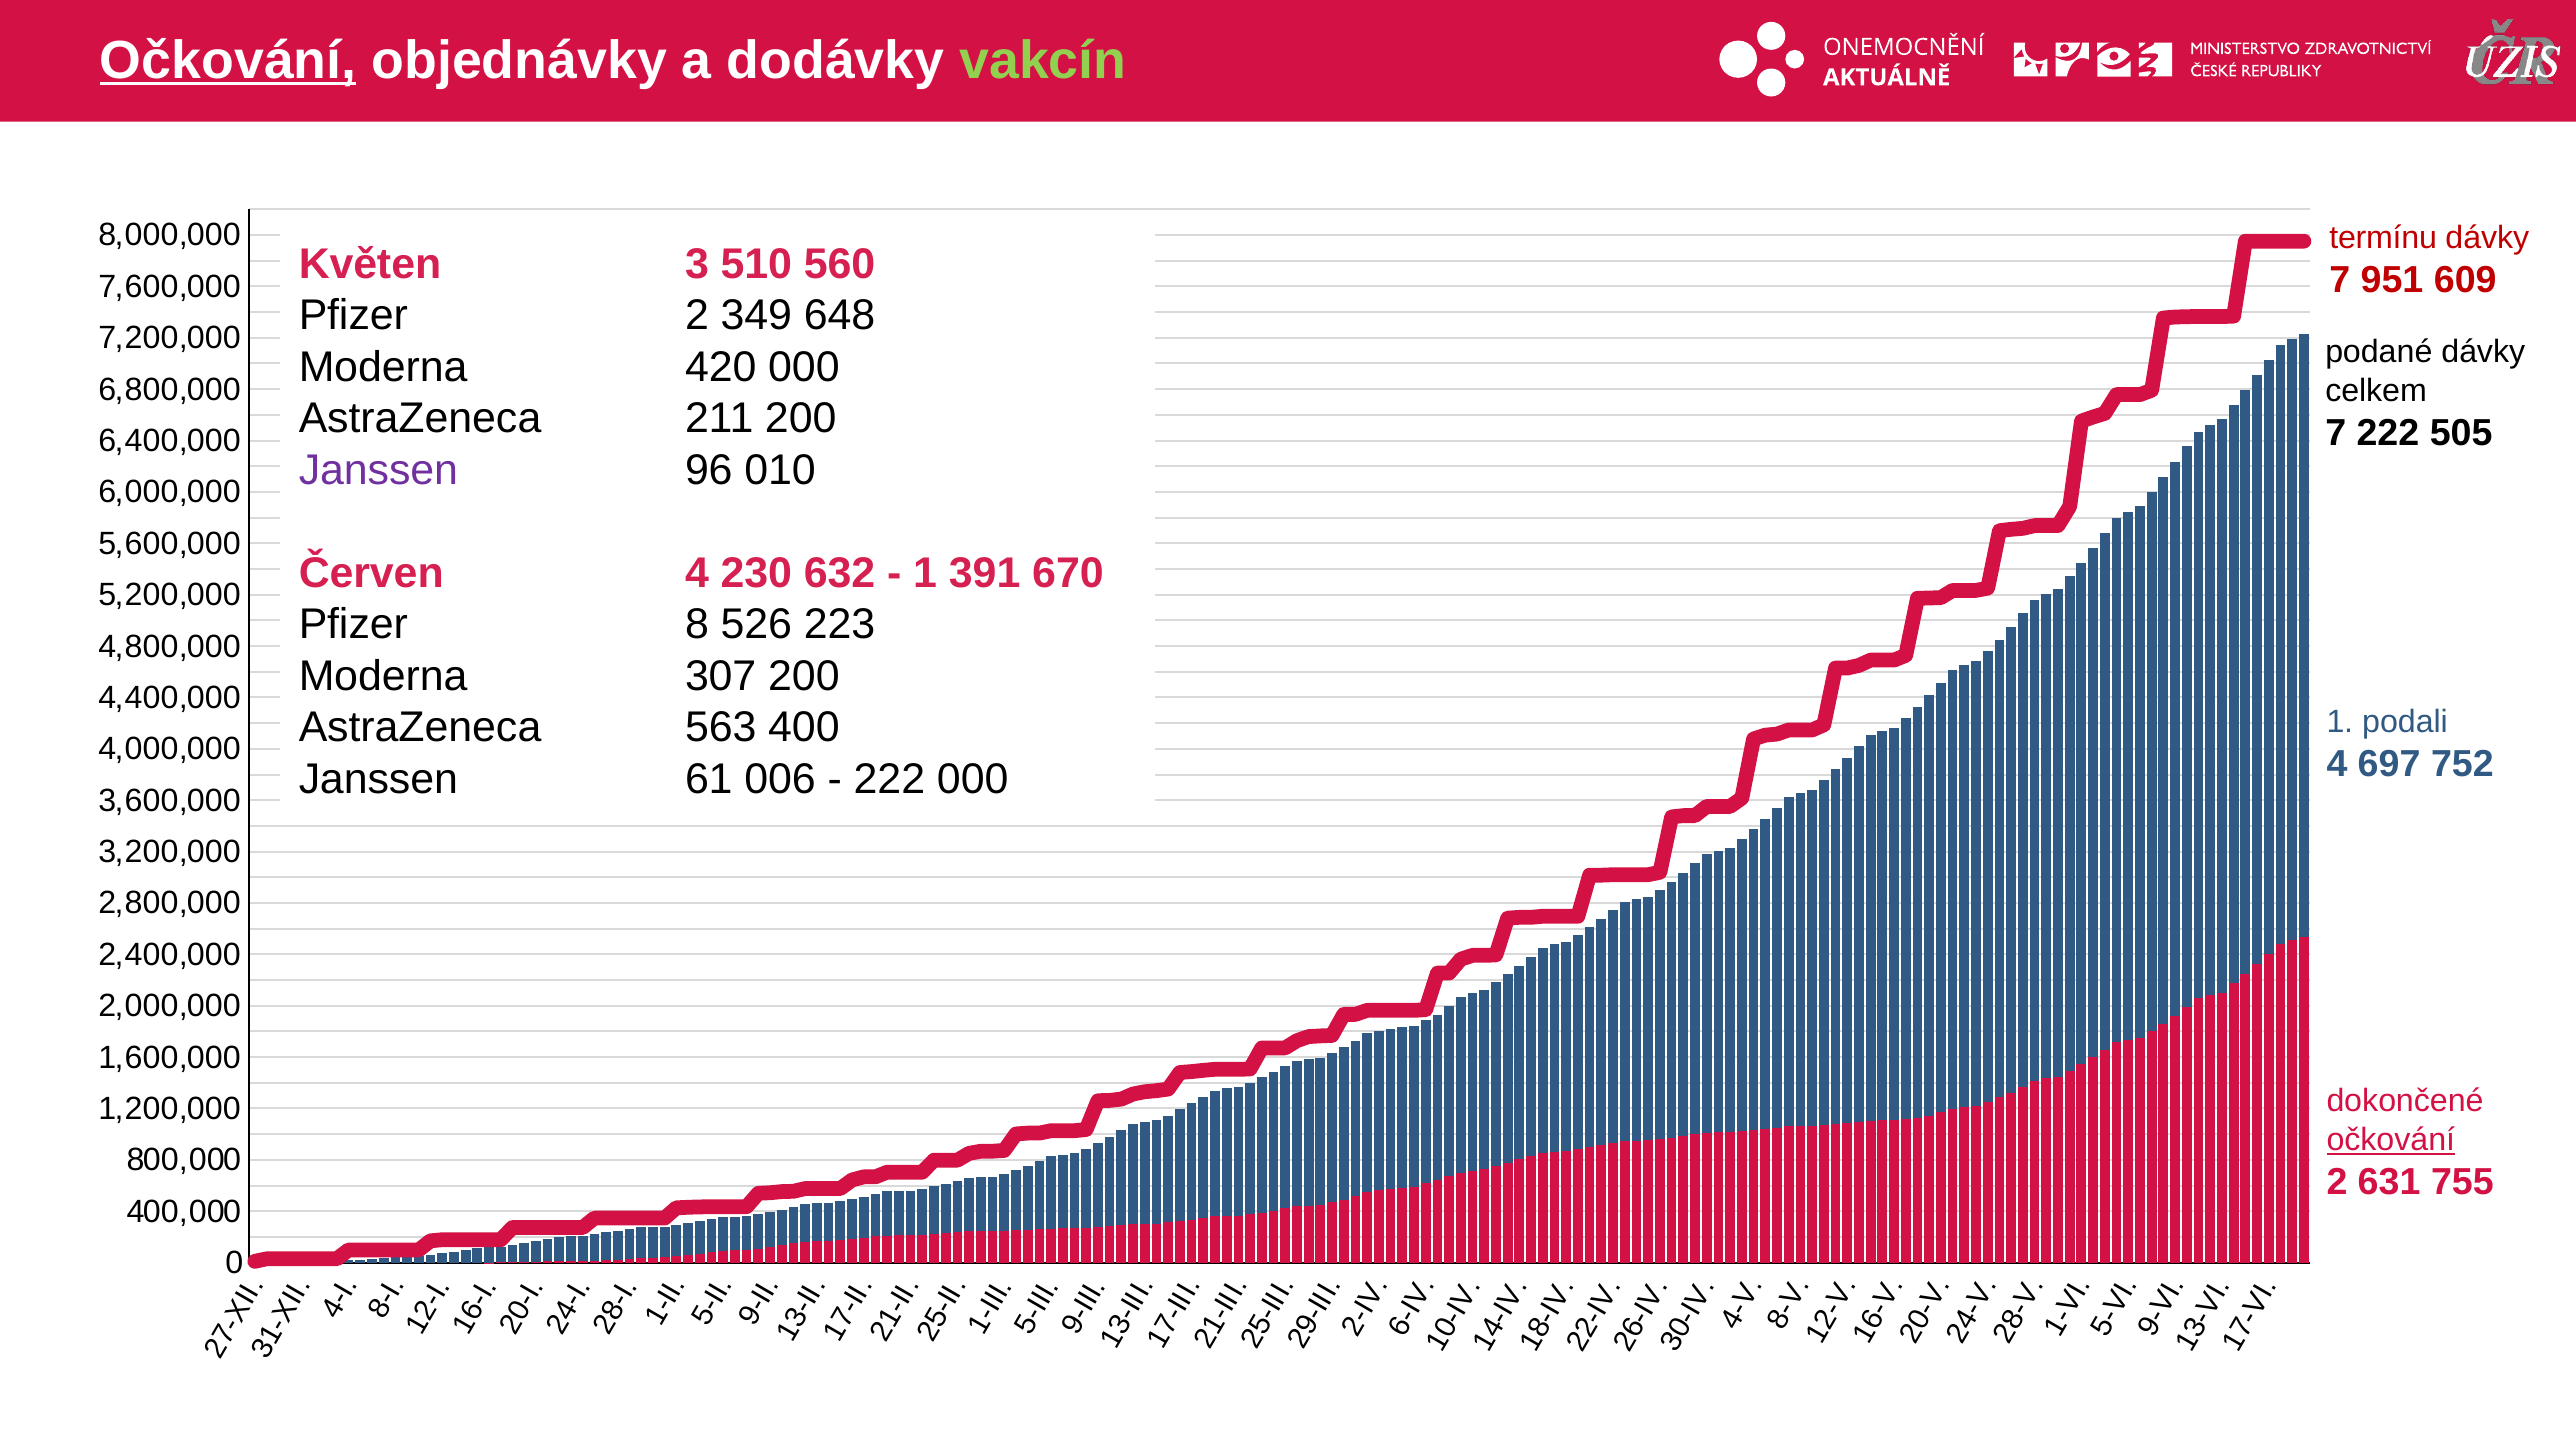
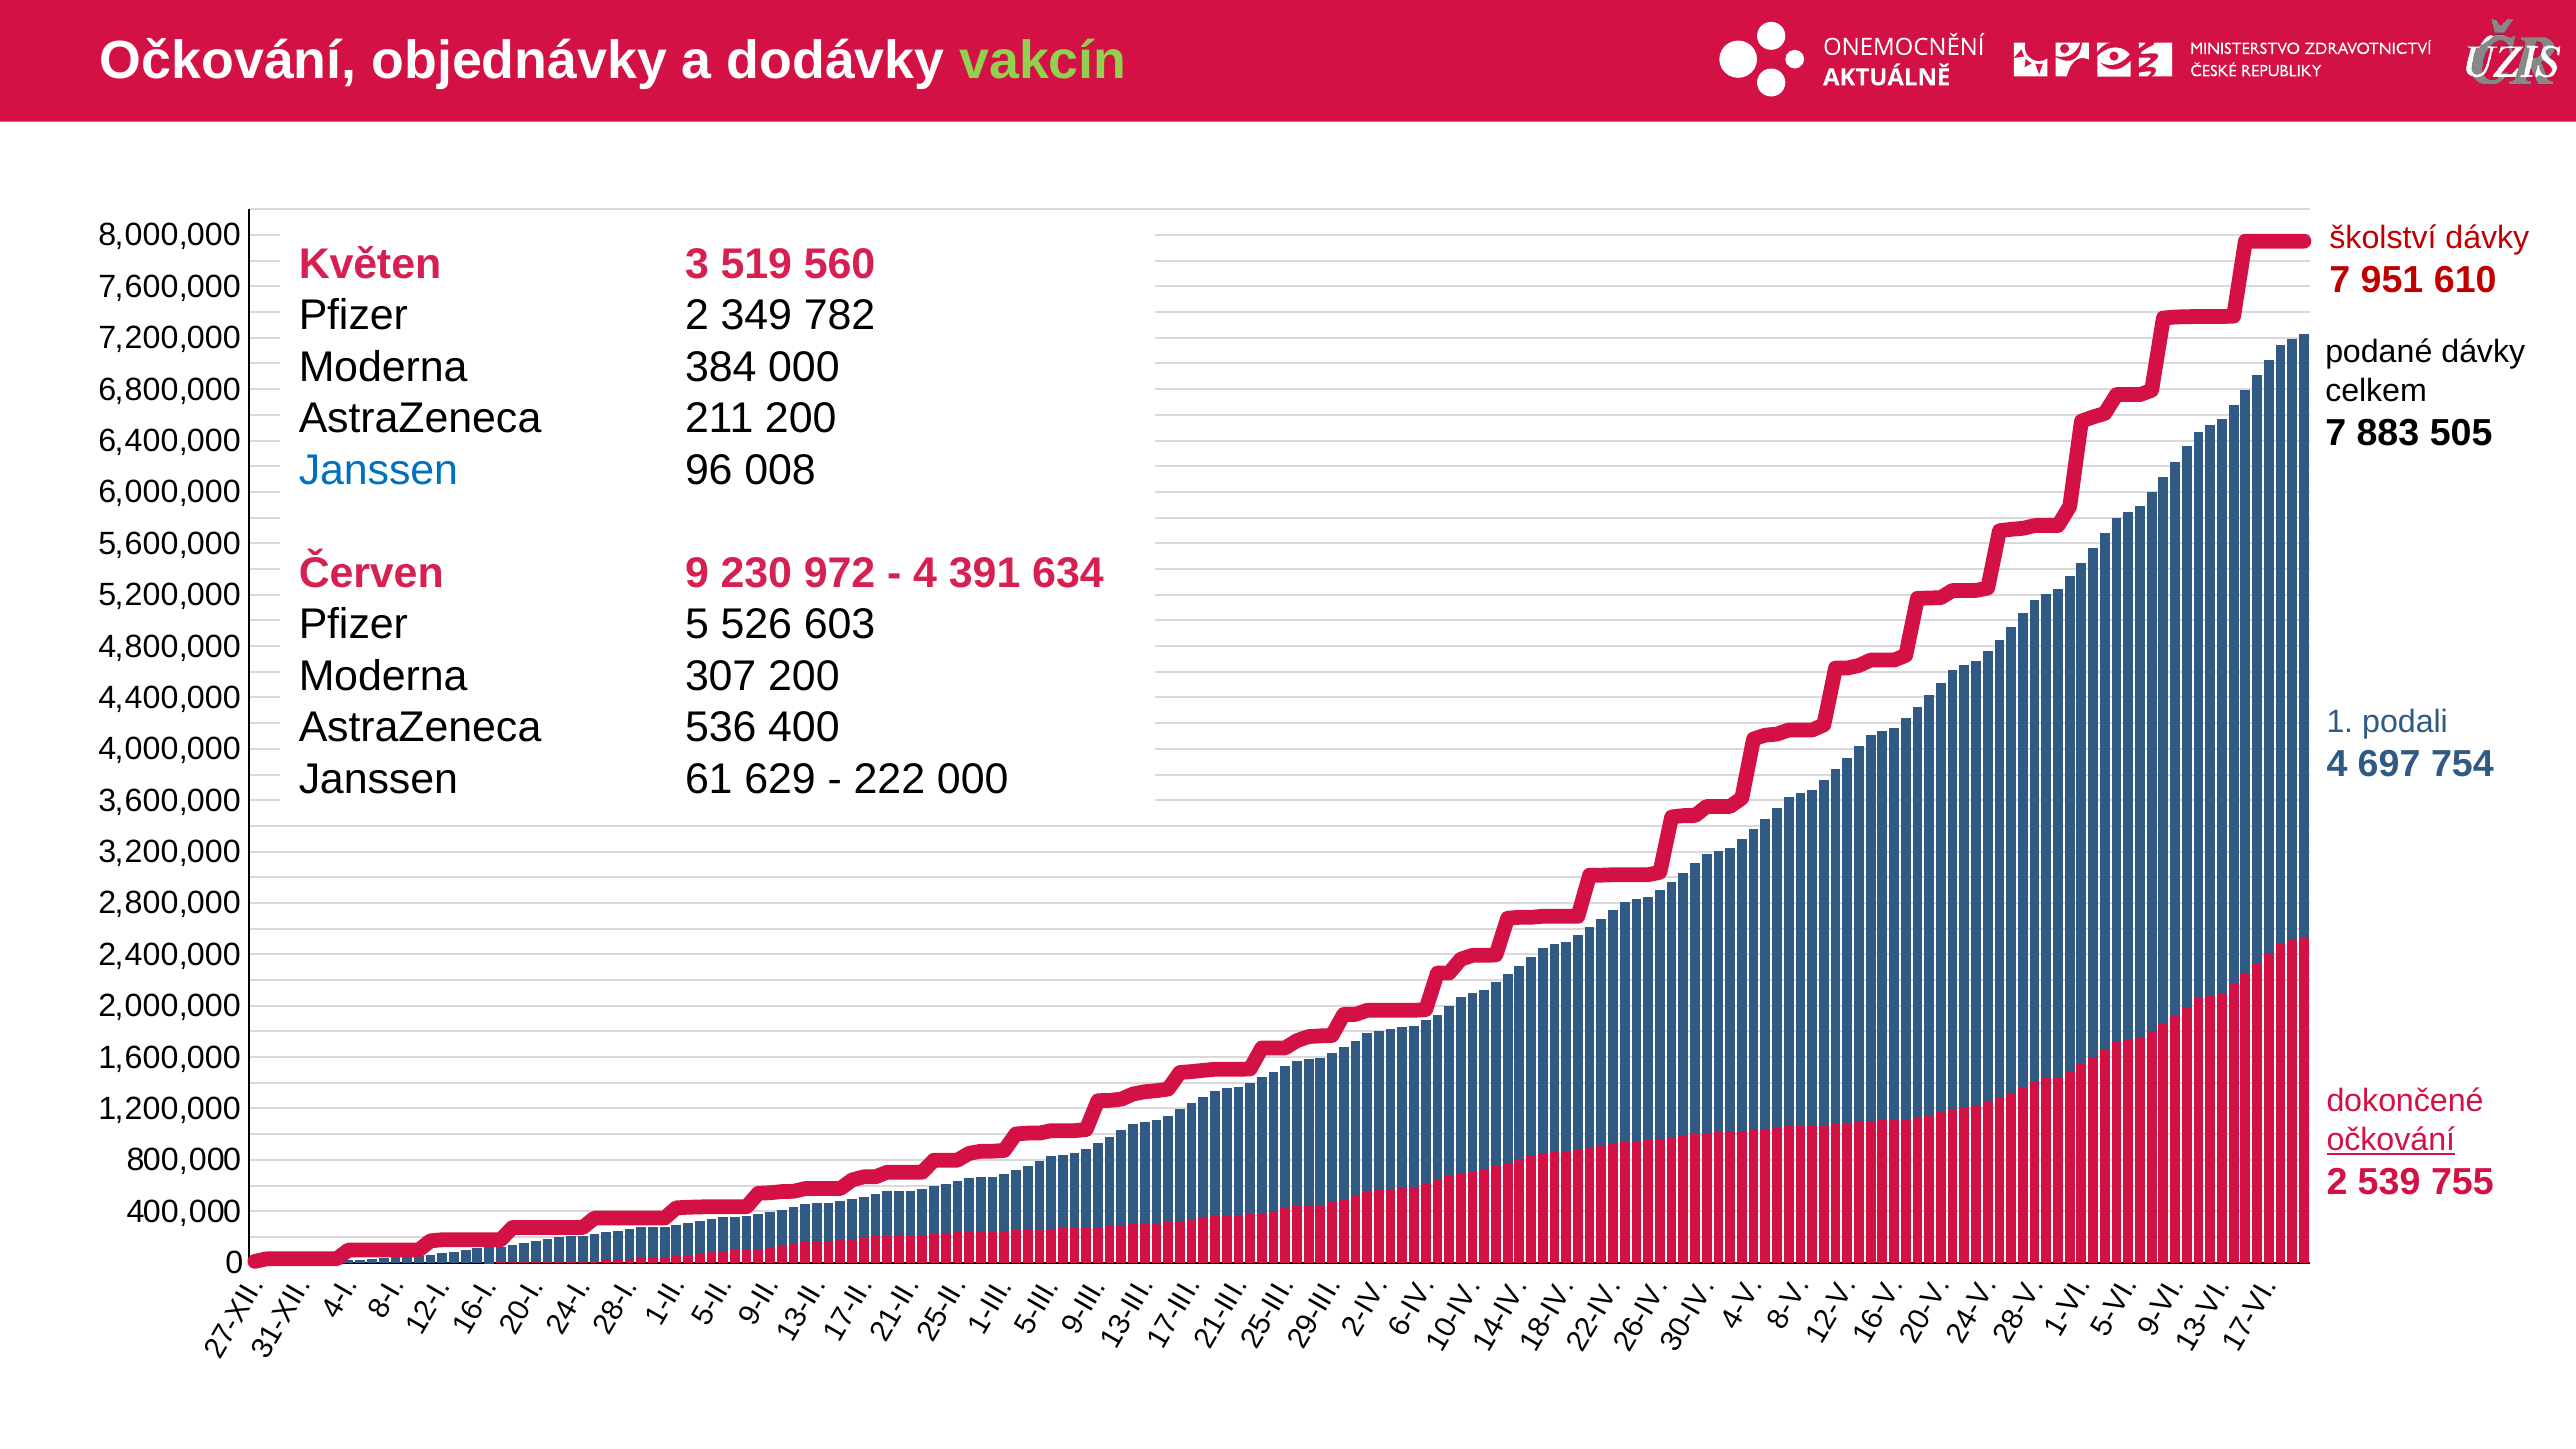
Očkování underline: present -> none (228, 60)
termínu: termínu -> školství (2383, 238)
510: 510 -> 519 (756, 264)
609: 609 -> 610 (2465, 281)
648: 648 -> 782 (840, 315)
420: 420 -> 384 (721, 367)
7 222: 222 -> 883 (2388, 433)
Janssen colour: purple -> blue (378, 470)
010: 010 -> 008 (780, 470)
Červen 4: 4 -> 9 (697, 573)
632: 632 -> 972 (840, 573)
1: 1 -> 4 (925, 573)
670: 670 -> 634 (1068, 573)
Pfizer 8: 8 -> 5 (697, 624)
223: 223 -> 603 (840, 624)
563: 563 -> 536 (721, 727)
752: 752 -> 754 (2462, 764)
006: 006 -> 629 (780, 779)
631: 631 -> 539 (2389, 1182)
